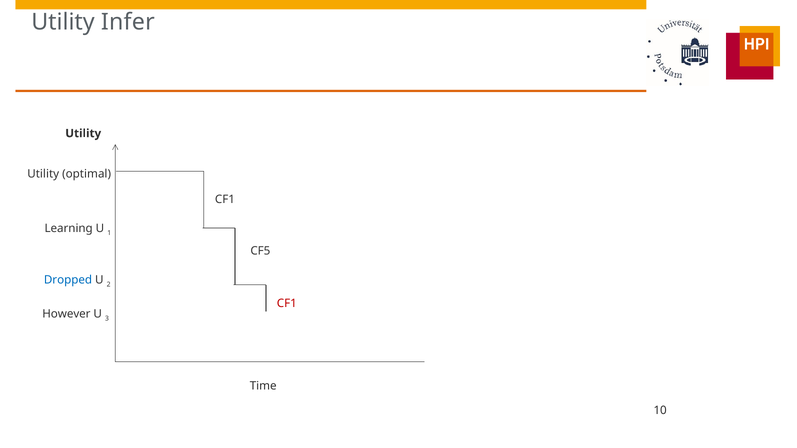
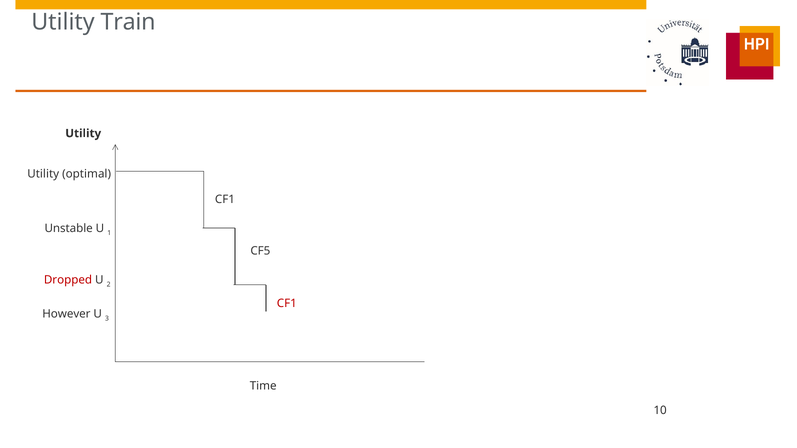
Infer: Infer -> Train (128, 22)
Learning: Learning -> Unstable (69, 229)
Dropped colour: blue -> red (68, 280)
